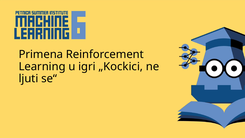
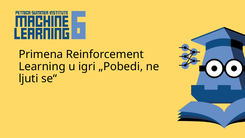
„Kockici: „Kockici -> „Pobedi (121, 66)
